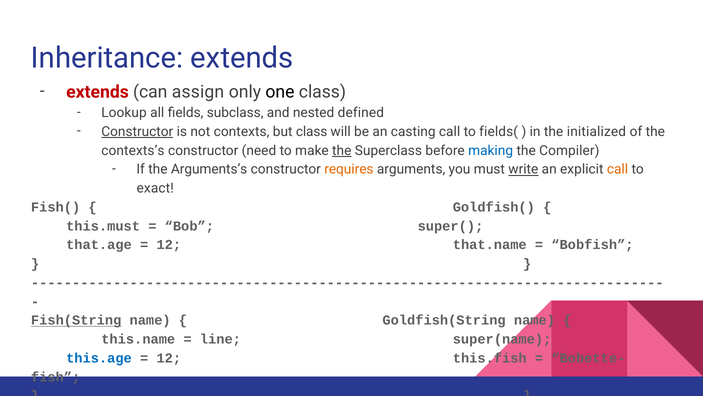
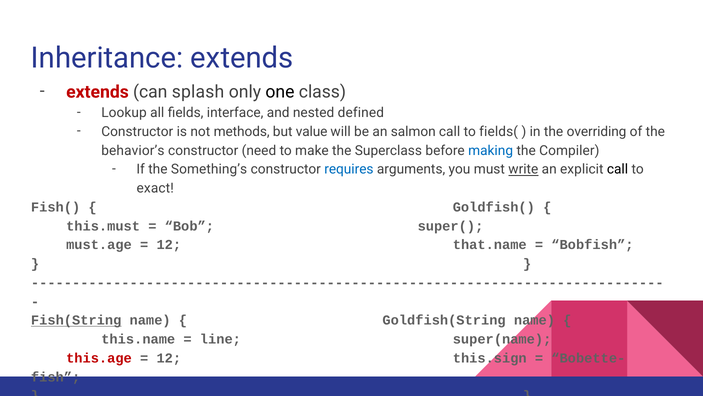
assign: assign -> splash (198, 92)
subclass: subclass -> interface (235, 113)
Constructor underline: present -> none (137, 132)
contexts: contexts -> methods (242, 132)
but class: class -> value (312, 132)
casting: casting -> salmon (413, 132)
initialized: initialized -> overriding (597, 132)
contexts’s: contexts’s -> behavior’s (133, 150)
the underline: present -> none (342, 150)
Arguments’s: Arguments’s -> Something’s (209, 169)
requires colour: orange -> blue (349, 169)
call colour: orange -> black (618, 169)
that.age: that.age -> must.age (99, 245)
this.age colour: blue -> red (99, 358)
this.fish: this.fish -> this.sign (490, 358)
